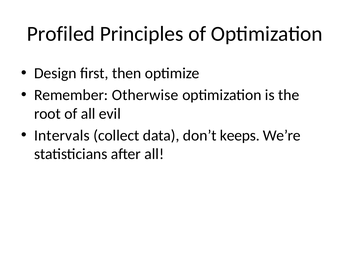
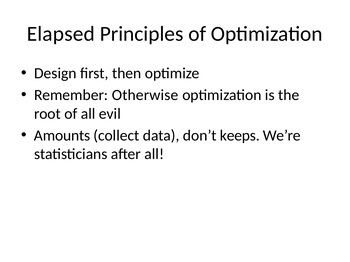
Profiled: Profiled -> Elapsed (61, 34)
Intervals: Intervals -> Amounts (62, 136)
